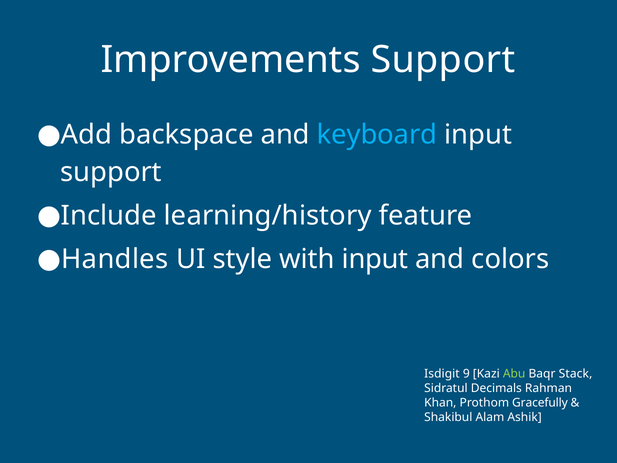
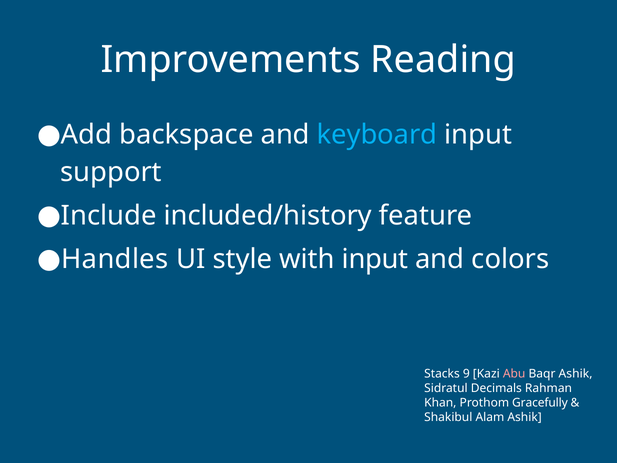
Improvements Support: Support -> Reading (443, 60)
learning/history: learning/history -> included/history (268, 216)
Isdigit: Isdigit -> Stacks (442, 374)
Abu colour: light green -> pink (514, 374)
Baqr Stack: Stack -> Ashik (576, 374)
